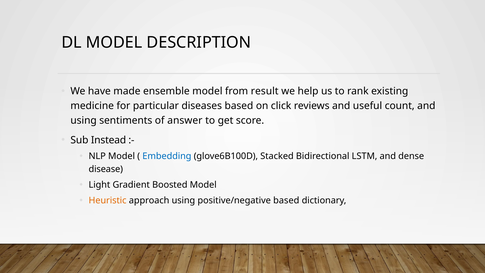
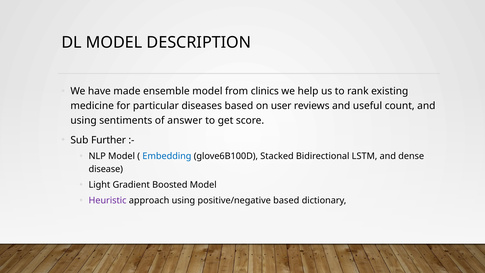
result: result -> clinics (265, 91)
click: click -> user (281, 106)
Instead: Instead -> Further (109, 140)
Heuristic colour: orange -> purple (108, 200)
